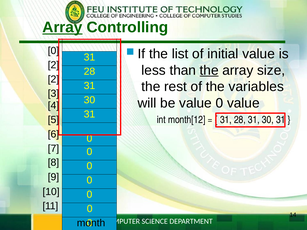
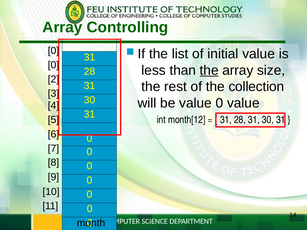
Array underline: present -> none (62, 27)
2: 2 -> 0 (53, 65)
variables: variables -> collection (256, 87)
